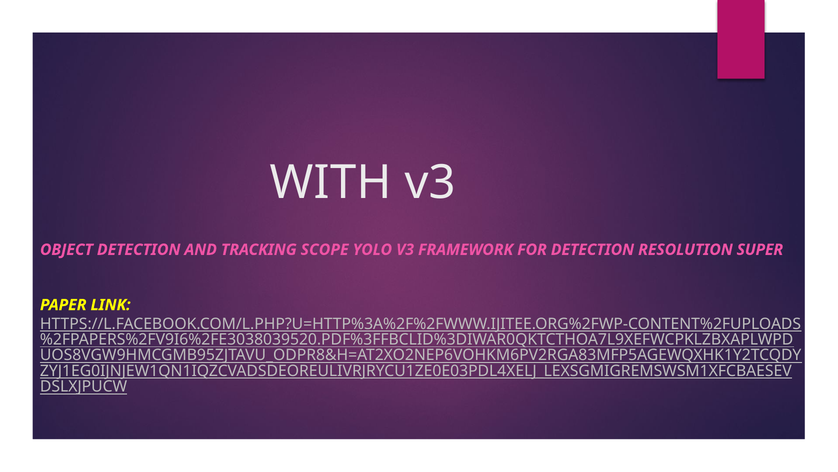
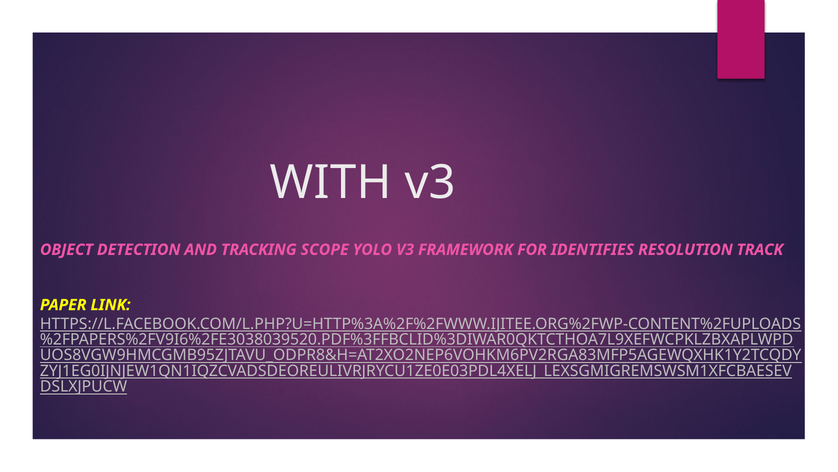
FOR DETECTION: DETECTION -> IDENTIFIES (592, 249)
SUPER: SUPER -> TRACK (760, 249)
